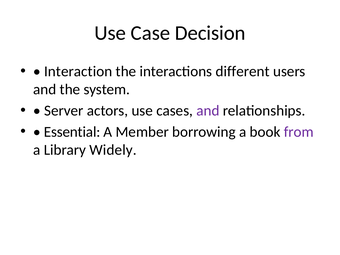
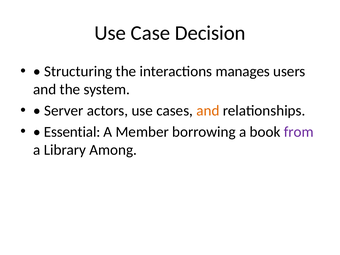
Interaction: Interaction -> Structuring (78, 71)
different: different -> manages (243, 71)
and colour: purple -> orange (208, 111)
Widely: Widely -> Among (113, 150)
